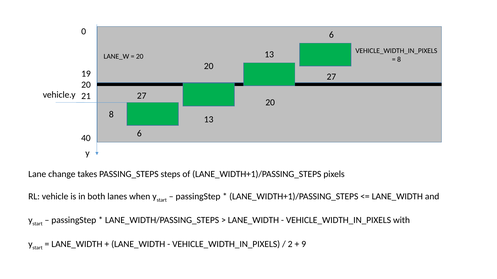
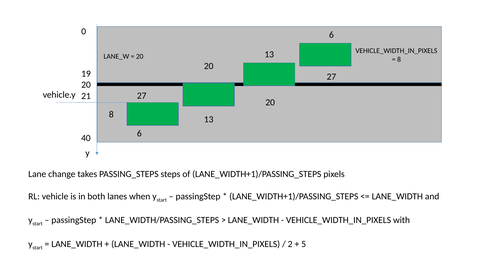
9: 9 -> 5 (304, 245)
